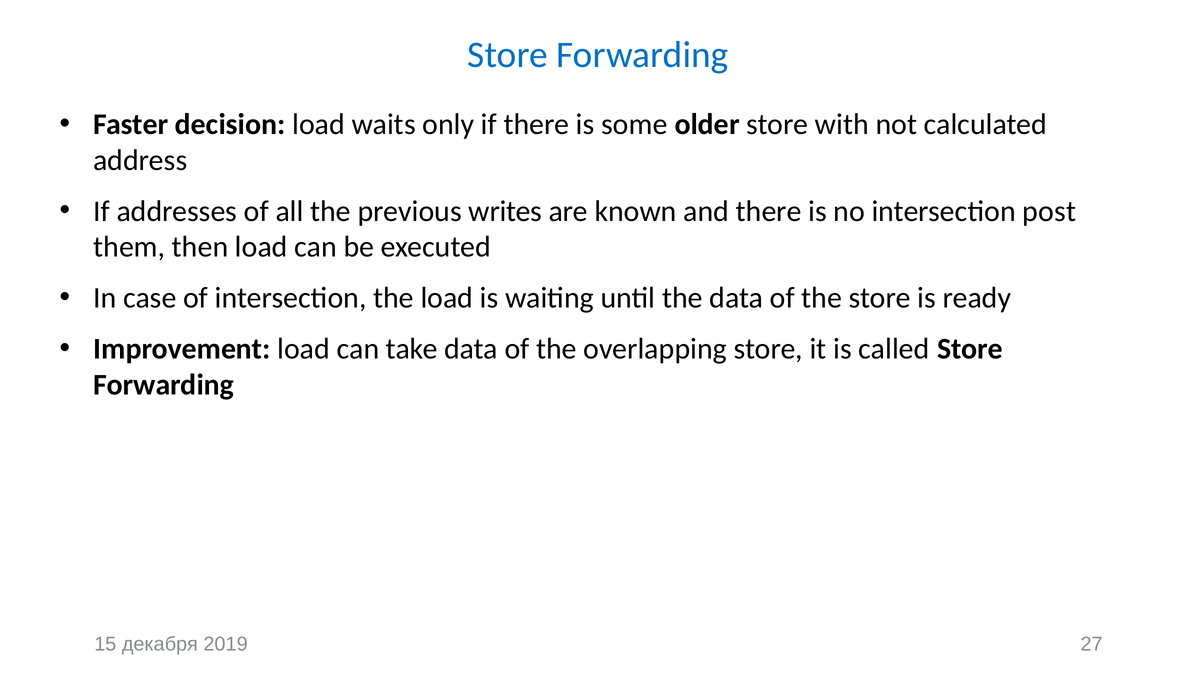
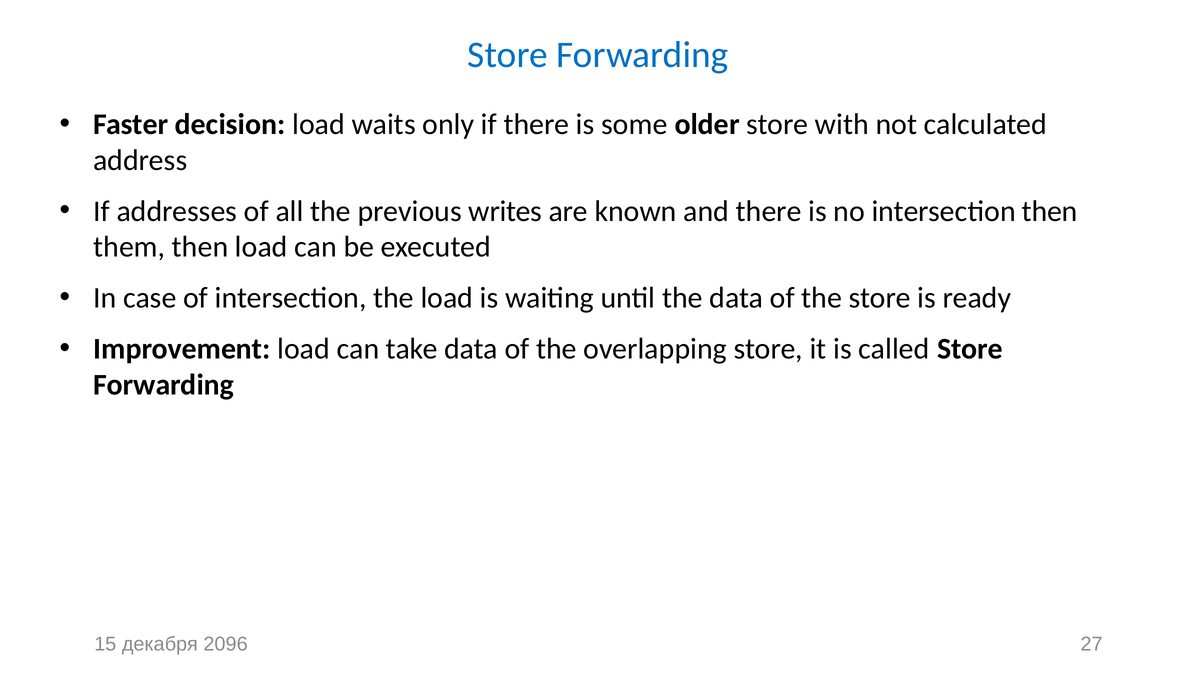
intersection post: post -> then (1050, 211)
2019: 2019 -> 2096 (226, 643)
